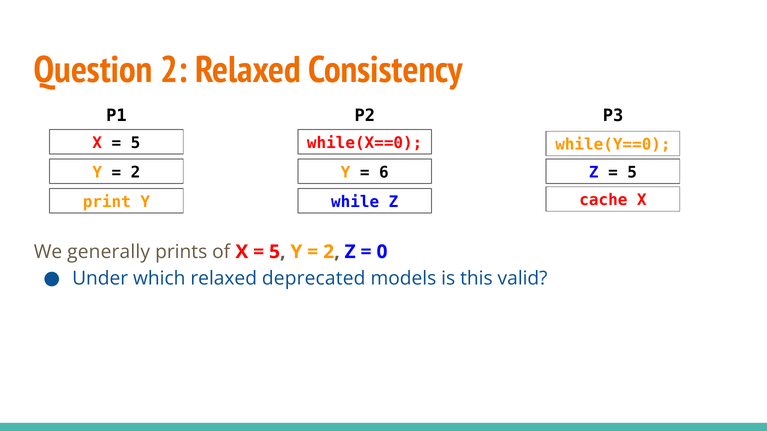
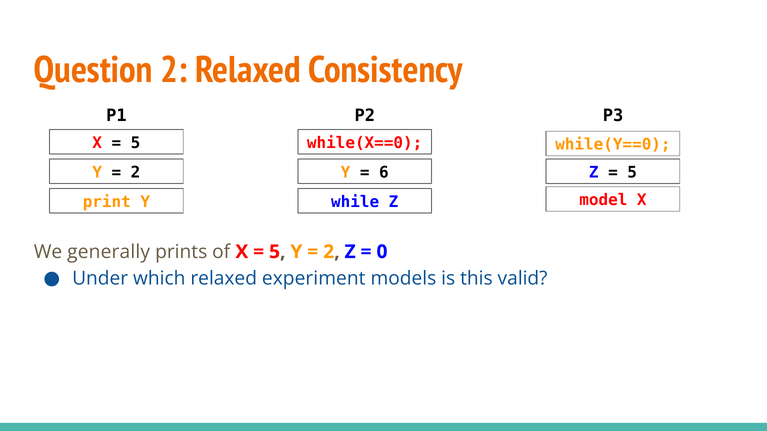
cache: cache -> model (603, 200)
deprecated: deprecated -> experiment (314, 278)
